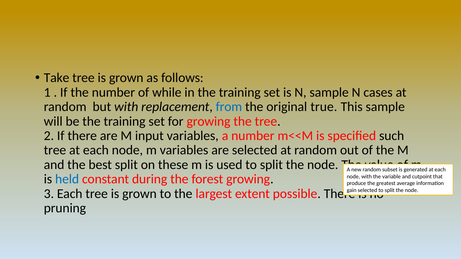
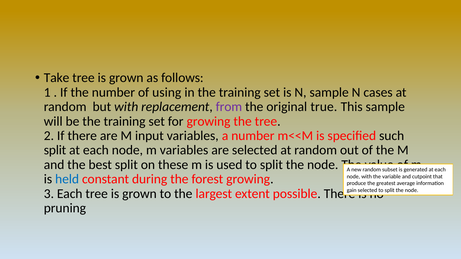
while: while -> using (167, 92)
from colour: blue -> purple (229, 107)
tree: tree -> split (55, 150)
